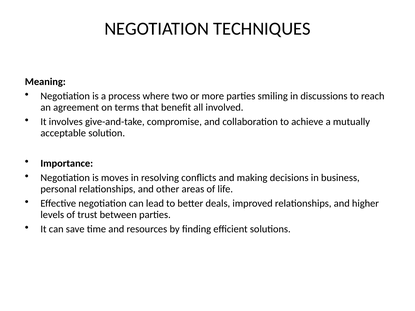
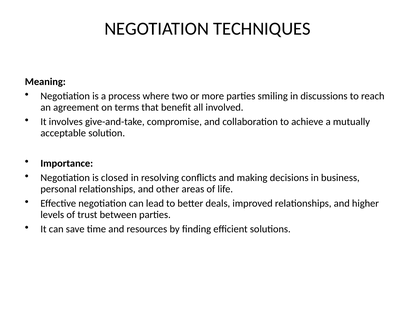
moves: moves -> closed (115, 178)
